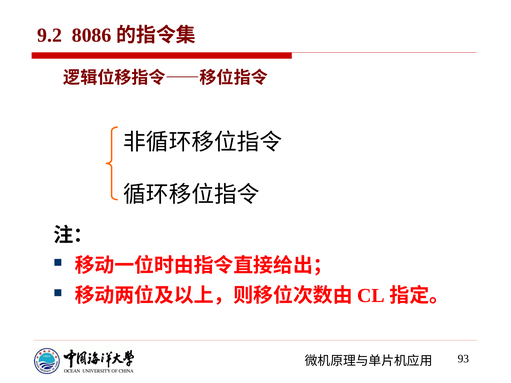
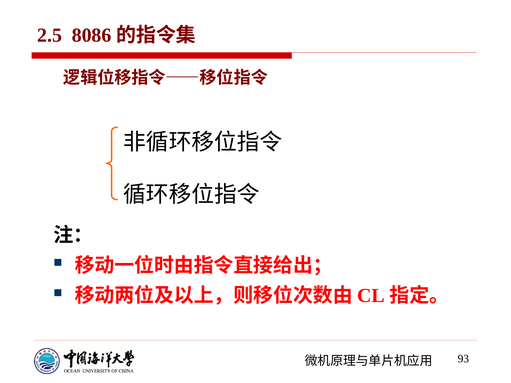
9.2: 9.2 -> 2.5 (50, 35)
